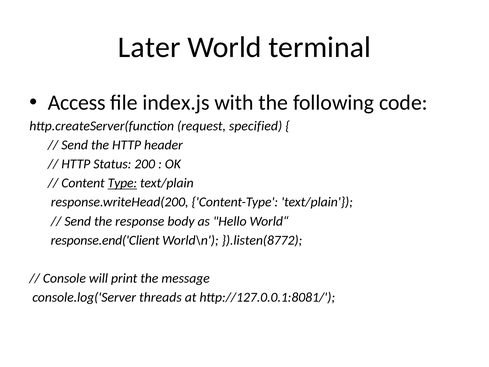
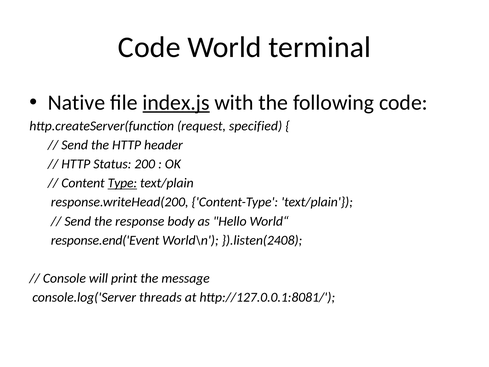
Later: Later -> Code (149, 47)
Access: Access -> Native (77, 103)
index.js underline: none -> present (176, 103)
response.end('Client: response.end('Client -> response.end('Event (105, 240)
}).listen(8772: }).listen(8772 -> }).listen(2408 (262, 240)
